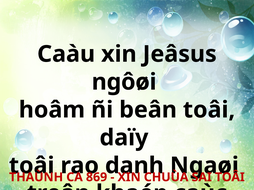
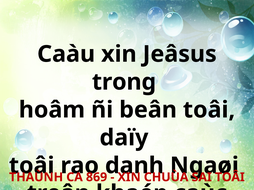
ngôøi: ngôøi -> trong (124, 82)
